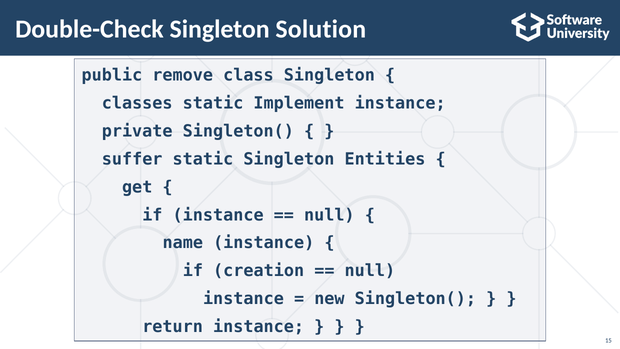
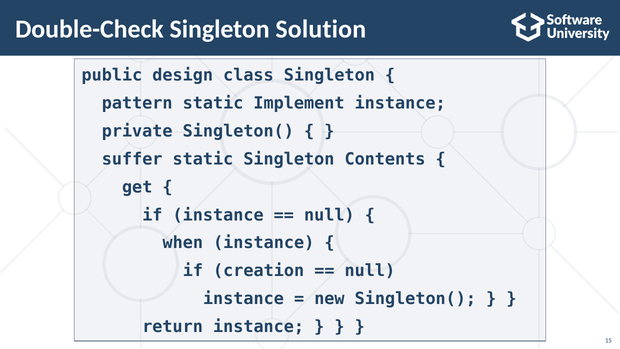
remove: remove -> design (183, 75)
classes: classes -> pattern (137, 103)
Entities: Entities -> Contents (385, 159)
name: name -> when (183, 243)
